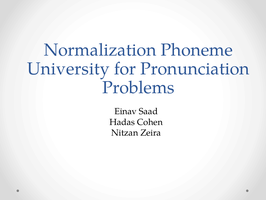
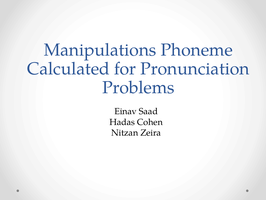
Normalization: Normalization -> Manipulations (100, 50)
University: University -> Calculated (68, 69)
